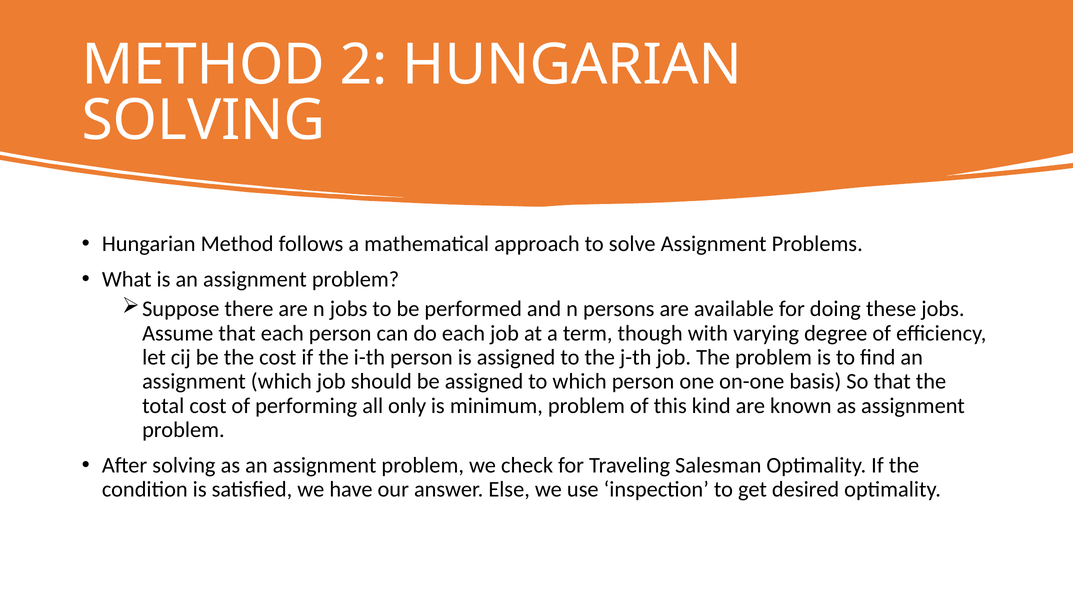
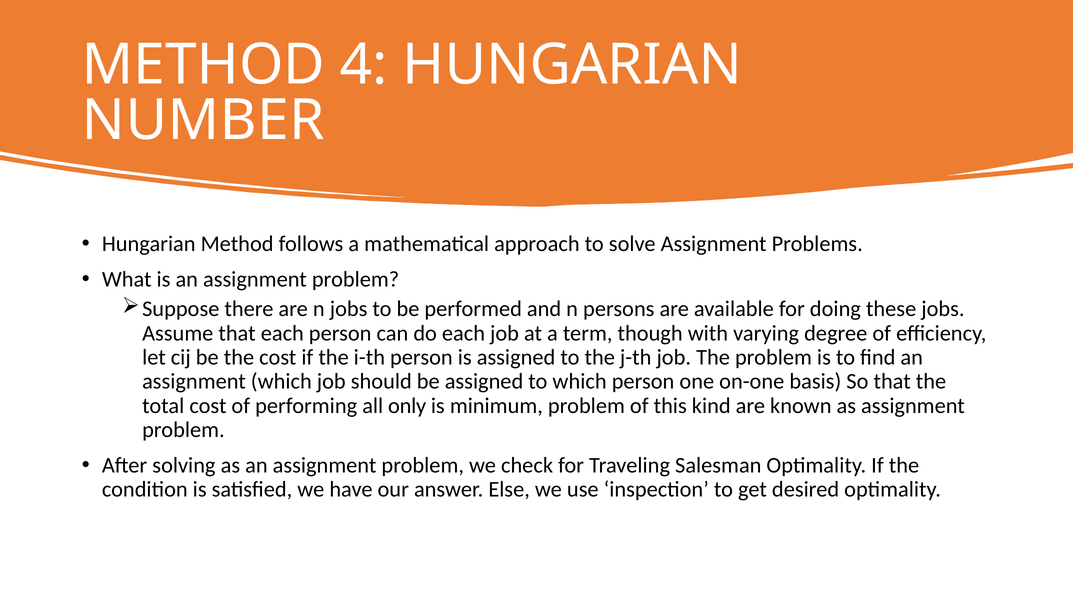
2: 2 -> 4 (364, 65)
SOLVING: SOLVING -> NUMBER (203, 120)
